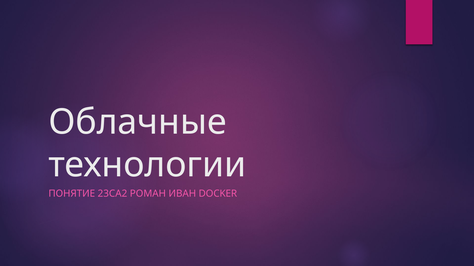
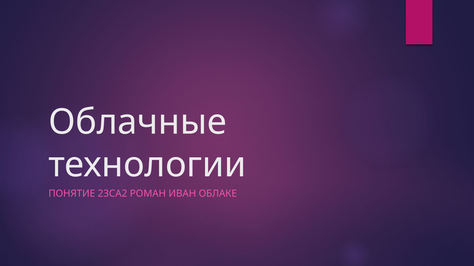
DOCKER: DOCKER -> ОБЛАКЕ (218, 194)
